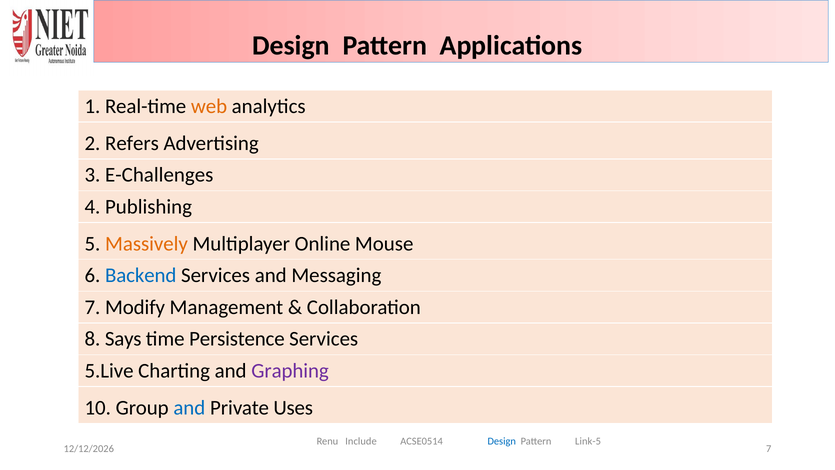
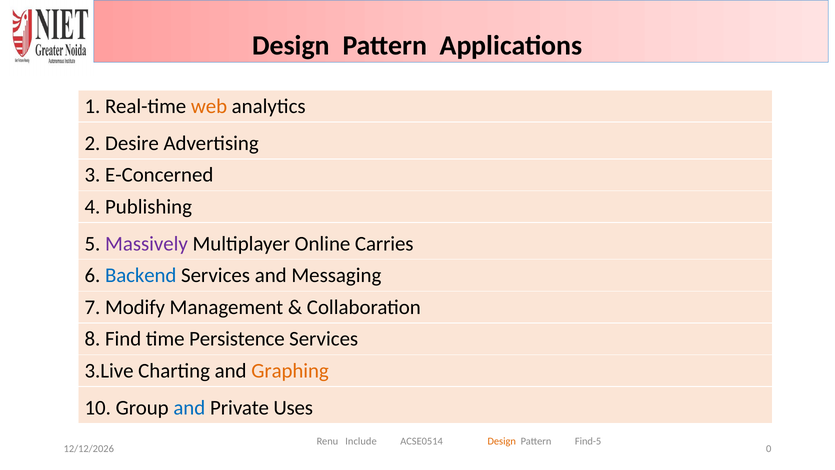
Refers: Refers -> Desire (132, 143)
E-Challenges: E-Challenges -> E-Concerned (159, 175)
Massively colour: orange -> purple (146, 243)
Mouse: Mouse -> Carries (384, 243)
Says: Says -> Find (123, 339)
5.Live: 5.Live -> 3.Live (109, 371)
Graphing colour: purple -> orange (290, 371)
Design colour: blue -> orange (502, 441)
Link-5: Link-5 -> Find-5 (588, 441)
7: 7 -> 0 (769, 448)
